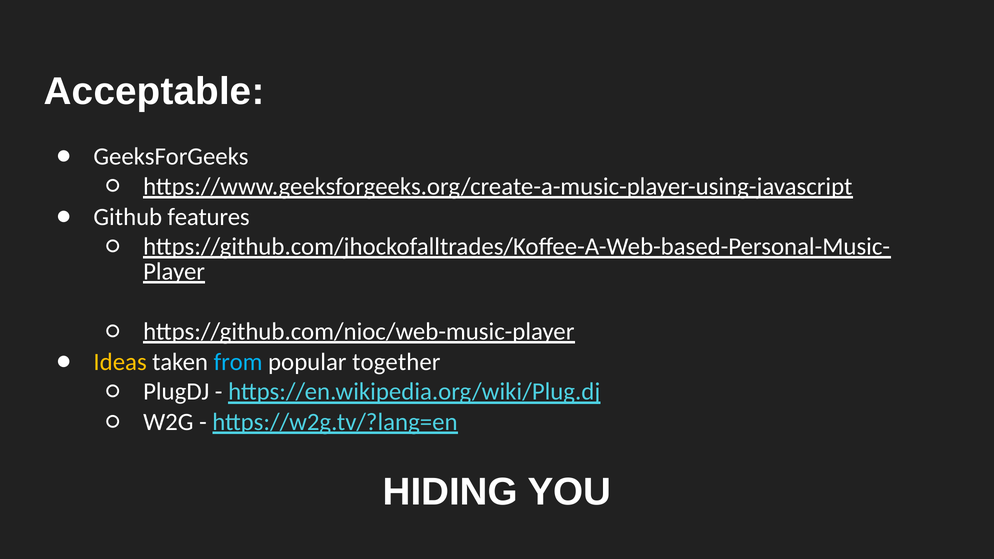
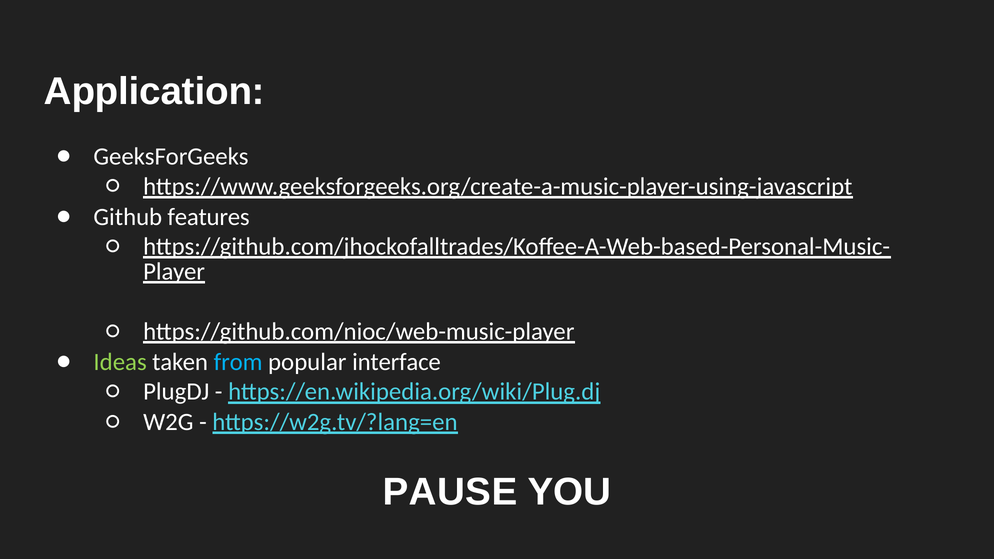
Acceptable: Acceptable -> Application (154, 91)
Ideas colour: yellow -> light green (120, 362)
together: together -> interface (396, 362)
HIDING: HIDING -> PAUSE (450, 492)
